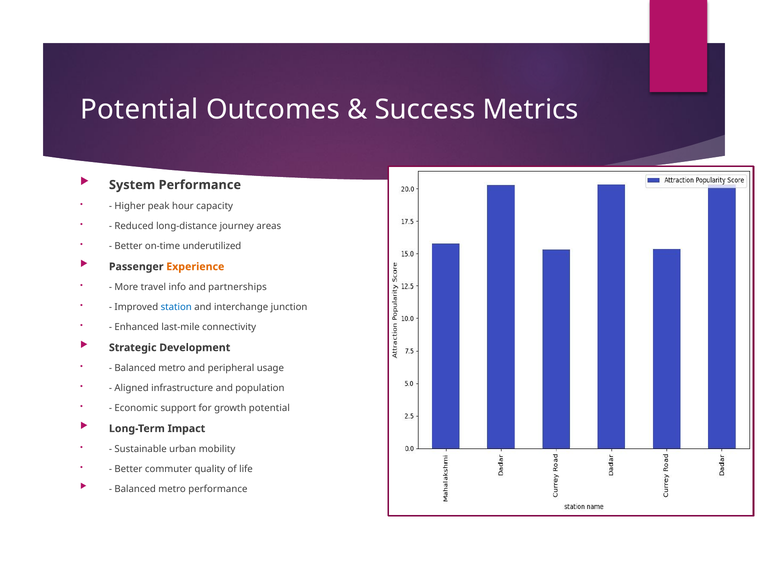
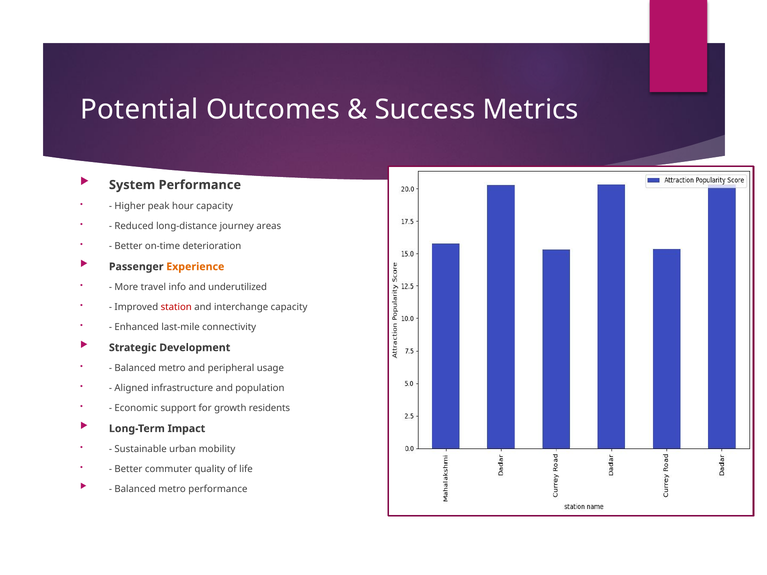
underutilized: underutilized -> deterioration (212, 246)
partnerships: partnerships -> underutilized (238, 287)
station colour: blue -> red (176, 307)
interchange junction: junction -> capacity (289, 307)
growth potential: potential -> residents (269, 408)
